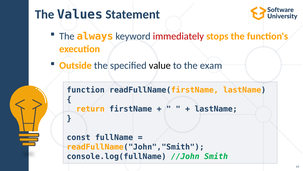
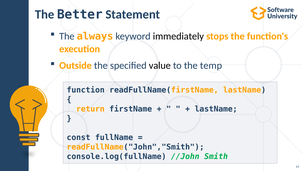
Values: Values -> Better (80, 14)
immediately colour: red -> black (178, 36)
exam: exam -> temp (211, 65)
